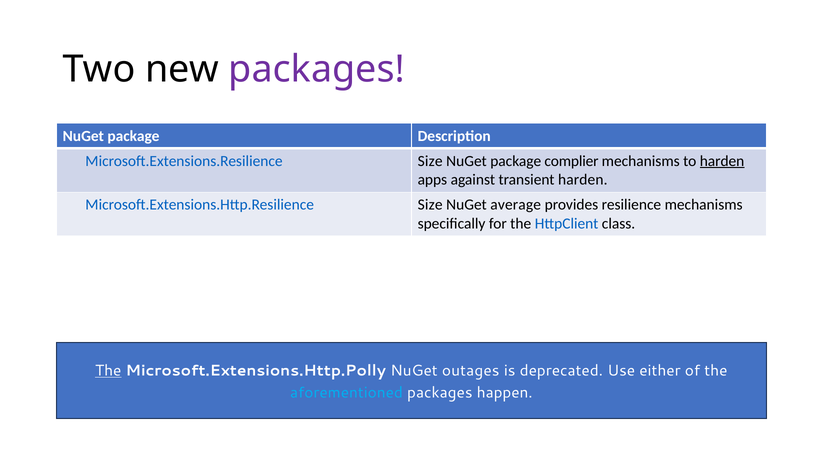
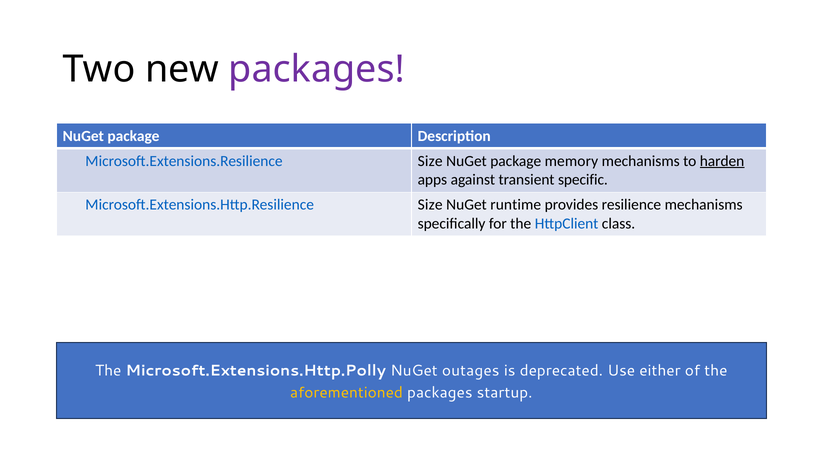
complier: complier -> memory (571, 161)
transient harden: harden -> specific (583, 180)
average: average -> runtime (516, 205)
The underline: present -> none (108, 371)
aforementioned colour: light blue -> yellow (347, 392)
happen: happen -> startup (505, 392)
